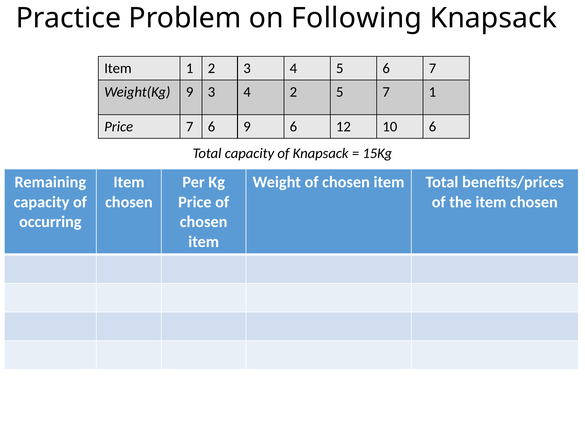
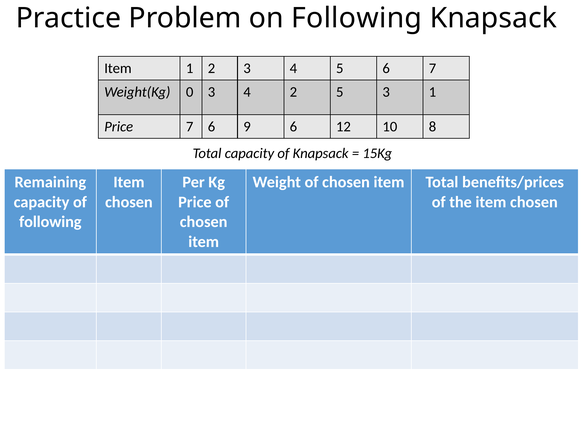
Weight(Kg 9: 9 -> 0 (190, 92)
5 7: 7 -> 3 (386, 92)
10 6: 6 -> 8 (433, 127)
occurring: occurring -> following (50, 222)
